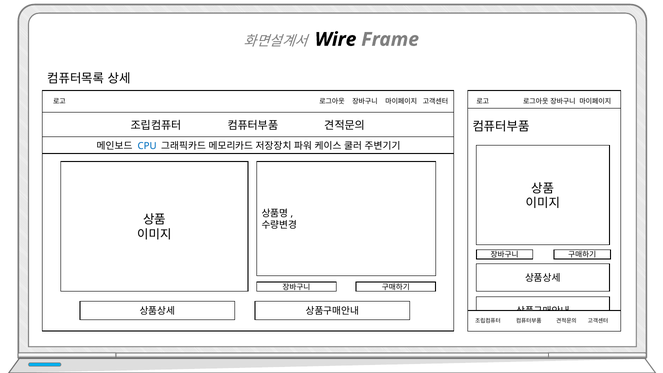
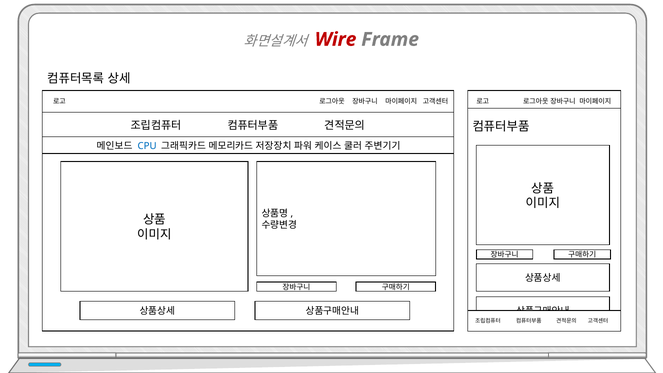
Wire colour: black -> red (336, 39)
